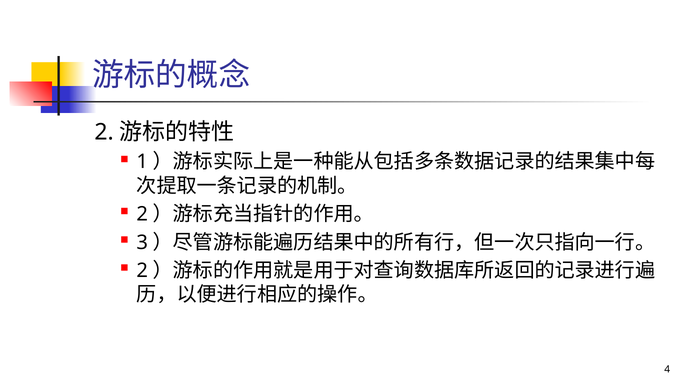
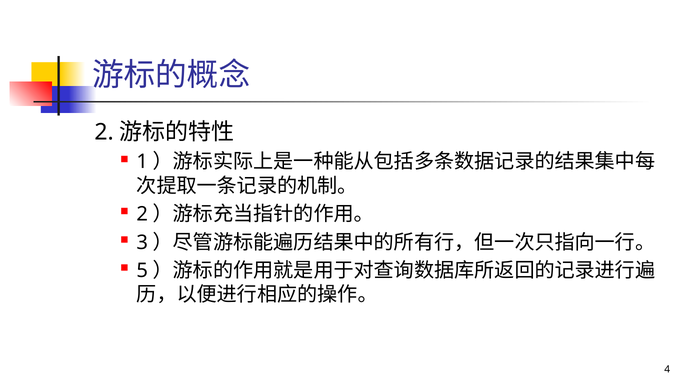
2: 2 -> 5 (142, 271)
